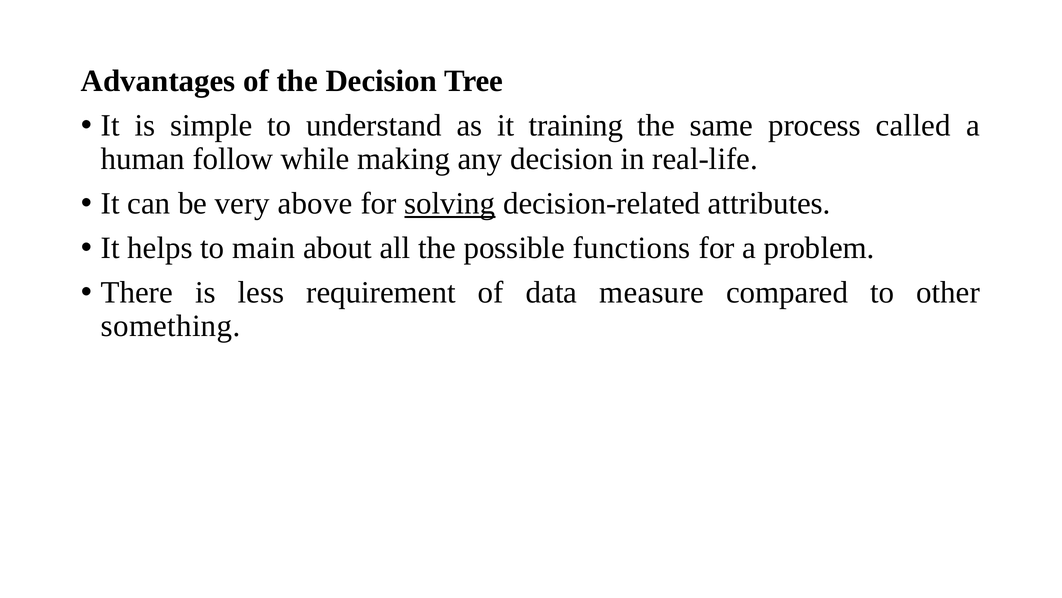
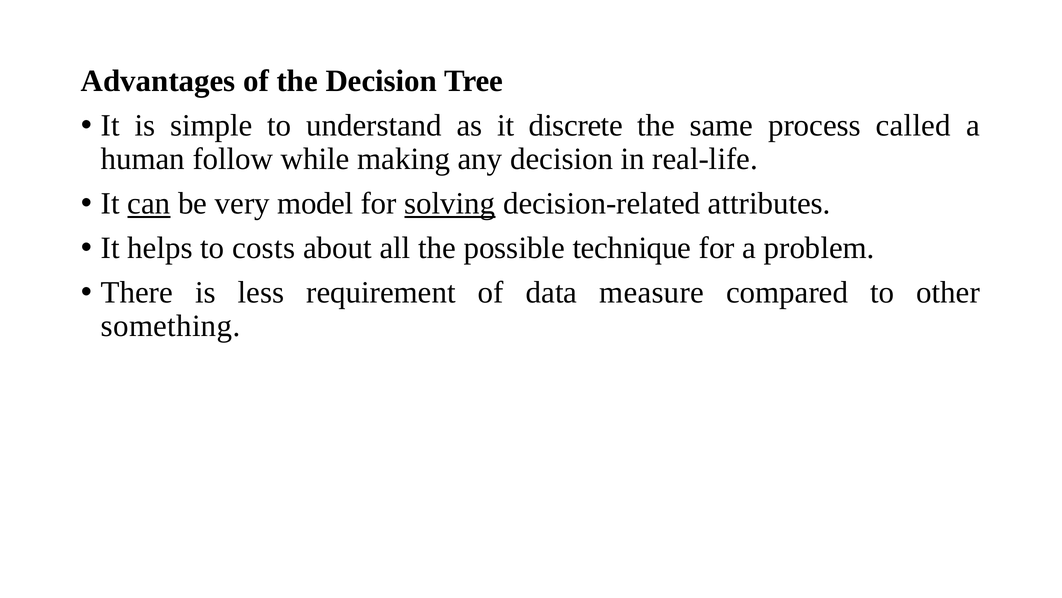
training: training -> discrete (576, 125)
can underline: none -> present (149, 203)
above: above -> model (315, 203)
main: main -> costs (264, 248)
functions: functions -> technique (632, 248)
